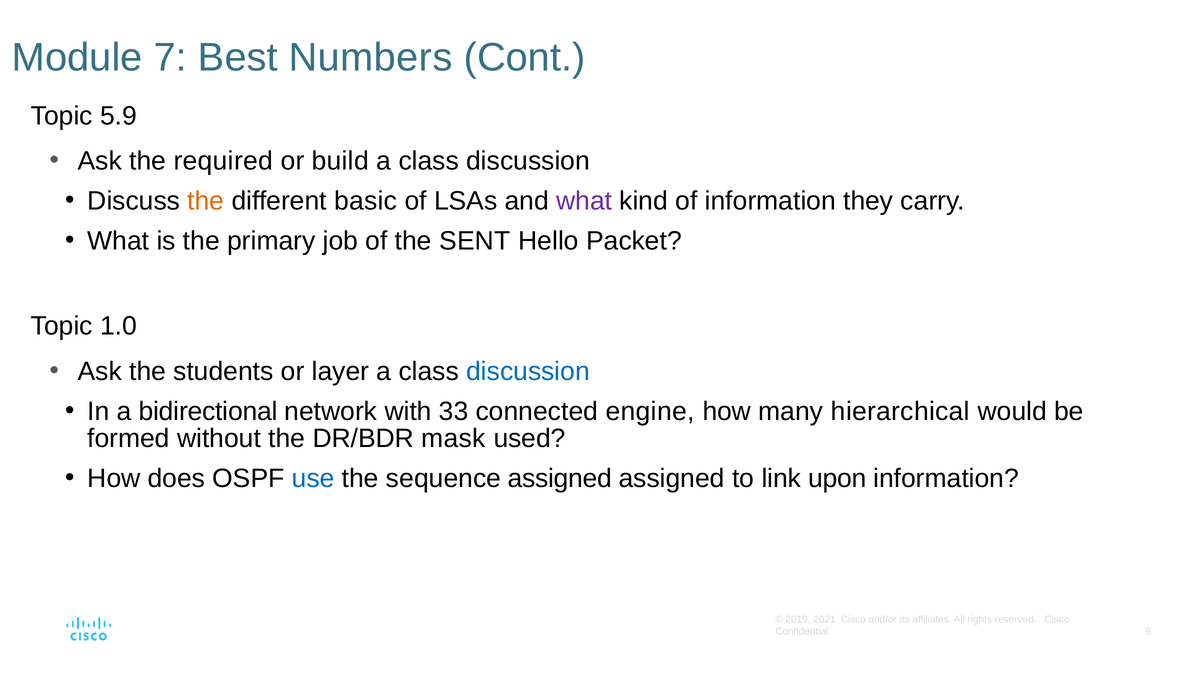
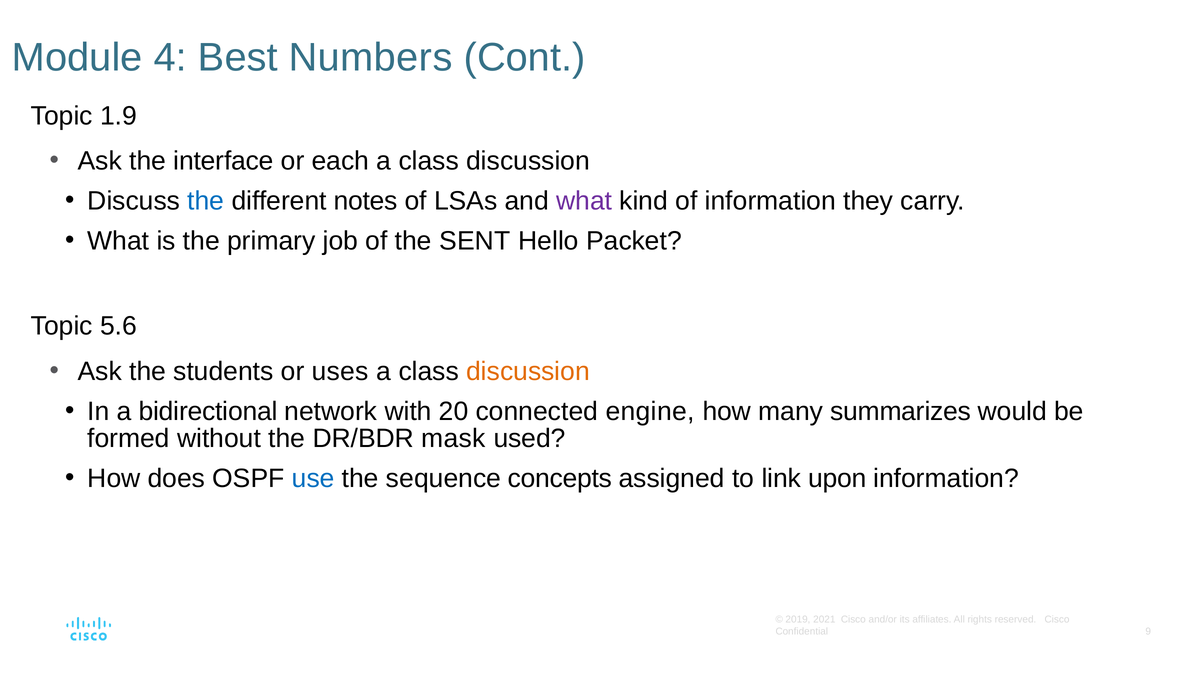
7: 7 -> 4 (170, 58)
5.9: 5.9 -> 1.9 (118, 116)
required: required -> interface (224, 161)
build: build -> each (340, 161)
the colour: orange -> blue (206, 201)
basic: basic -> notes (366, 201)
1.0: 1.0 -> 5.6 (118, 326)
layer: layer -> uses (340, 371)
discussion colour: blue -> orange (528, 371)
33: 33 -> 20 (454, 411)
hierarchical: hierarchical -> summarizes (901, 411)
sequence assigned: assigned -> concepts (560, 478)
